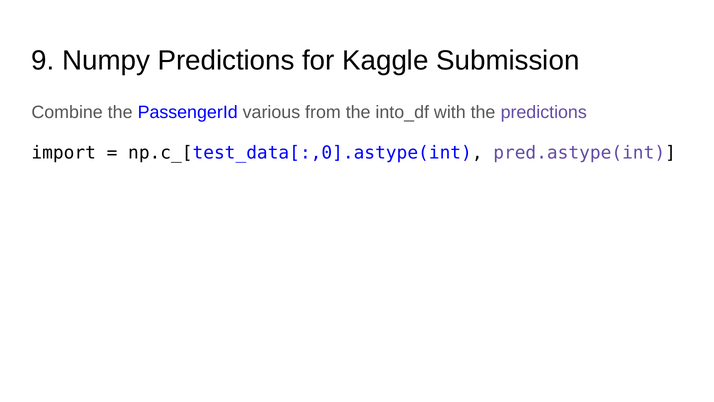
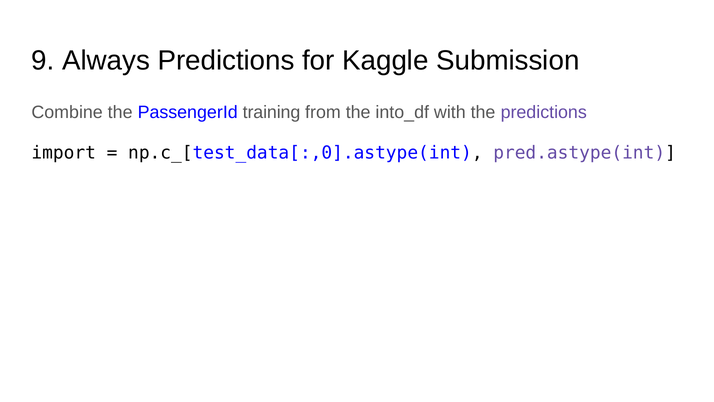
Numpy: Numpy -> Always (106, 60)
various: various -> training (272, 112)
